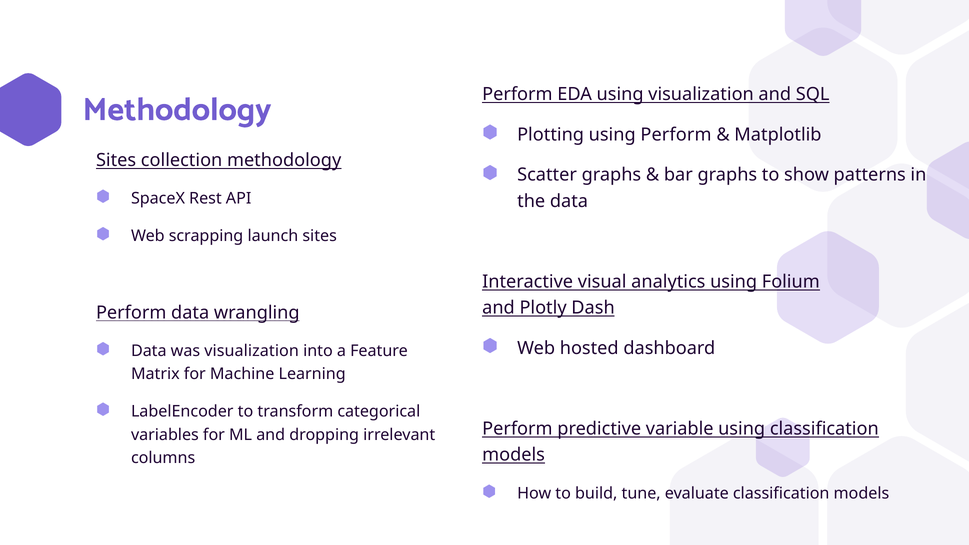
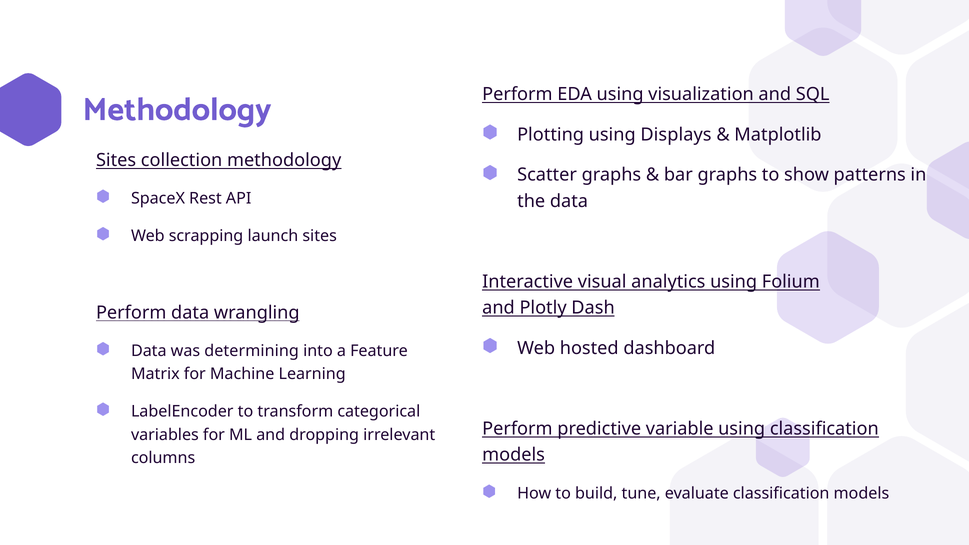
using Perform: Perform -> Displays (676, 135)
was visualization: visualization -> determining (252, 351)
